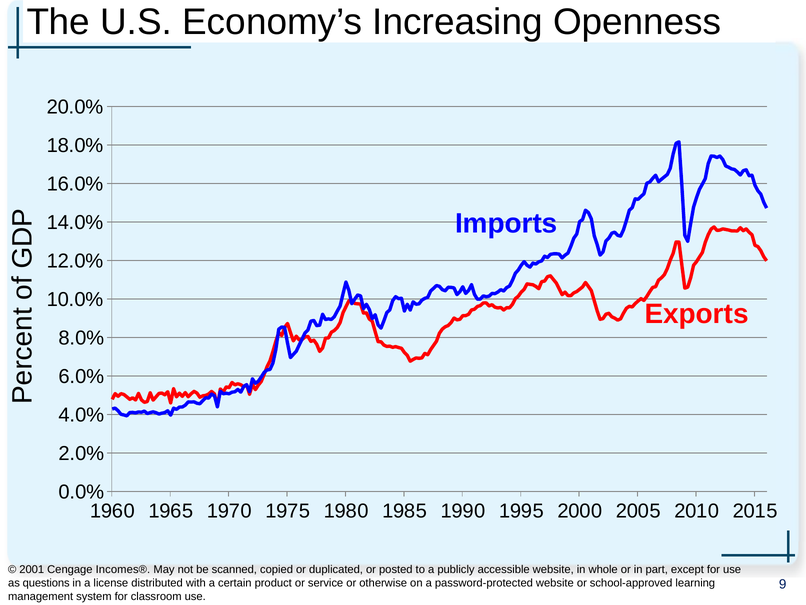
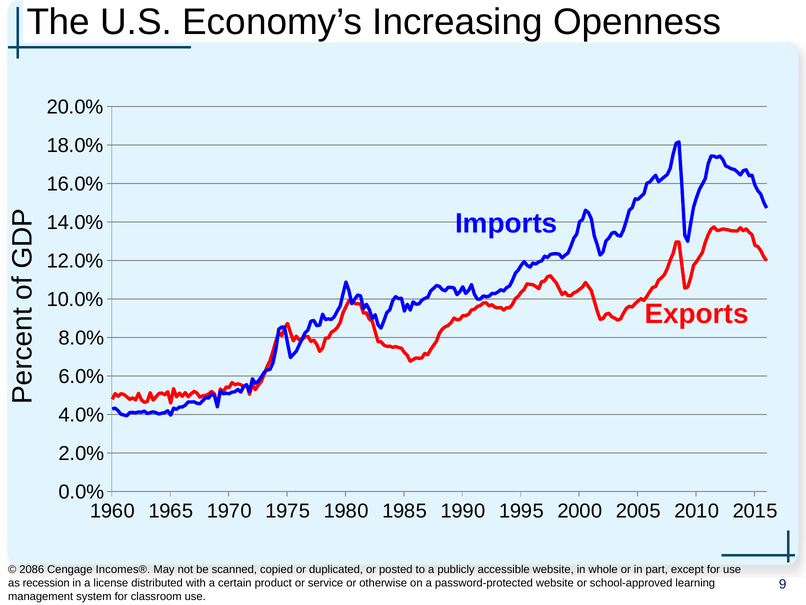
2001: 2001 -> 2086 (32, 569)
questions: questions -> recession (46, 582)
